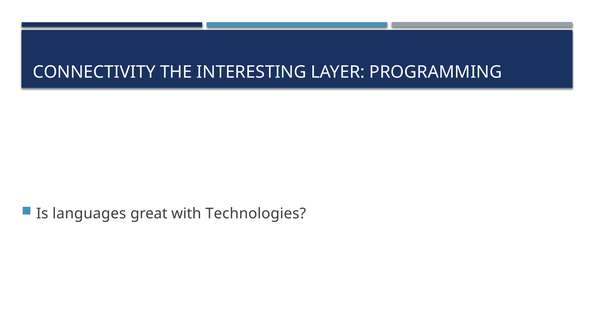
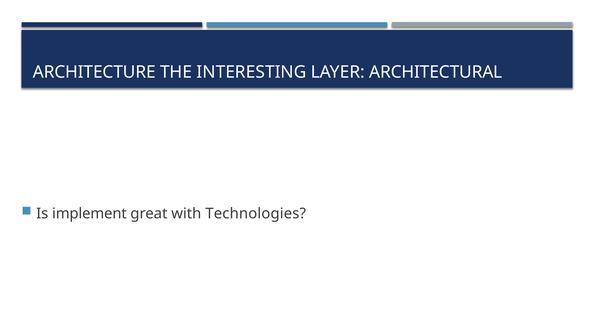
CONNECTIVITY: CONNECTIVITY -> ARCHITECTURE (94, 72)
PROGRAMMING: PROGRAMMING -> ARCHITECTURAL (436, 72)
languages: languages -> implement (89, 214)
